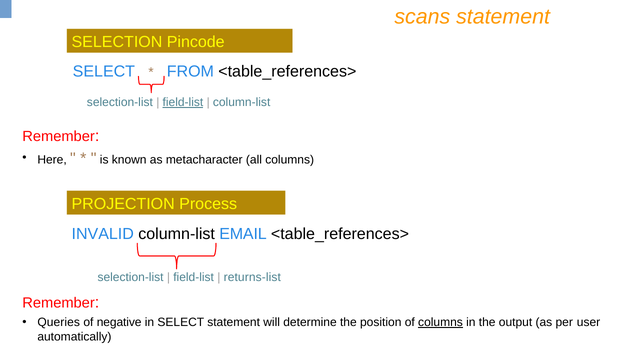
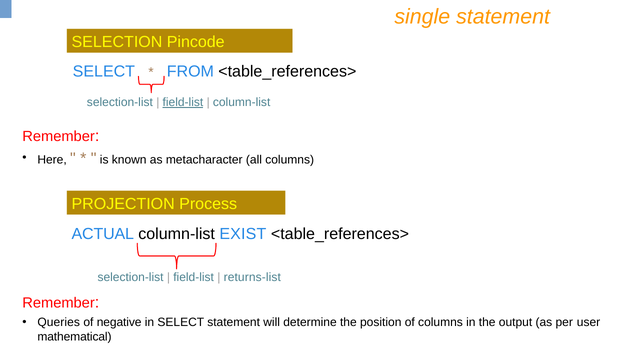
scans: scans -> single (422, 17)
INVALID: INVALID -> ACTUAL (103, 234)
EMAIL: EMAIL -> EXIST (243, 234)
columns underline: present -> none (440, 323)
automatically: automatically -> mathematical (74, 337)
